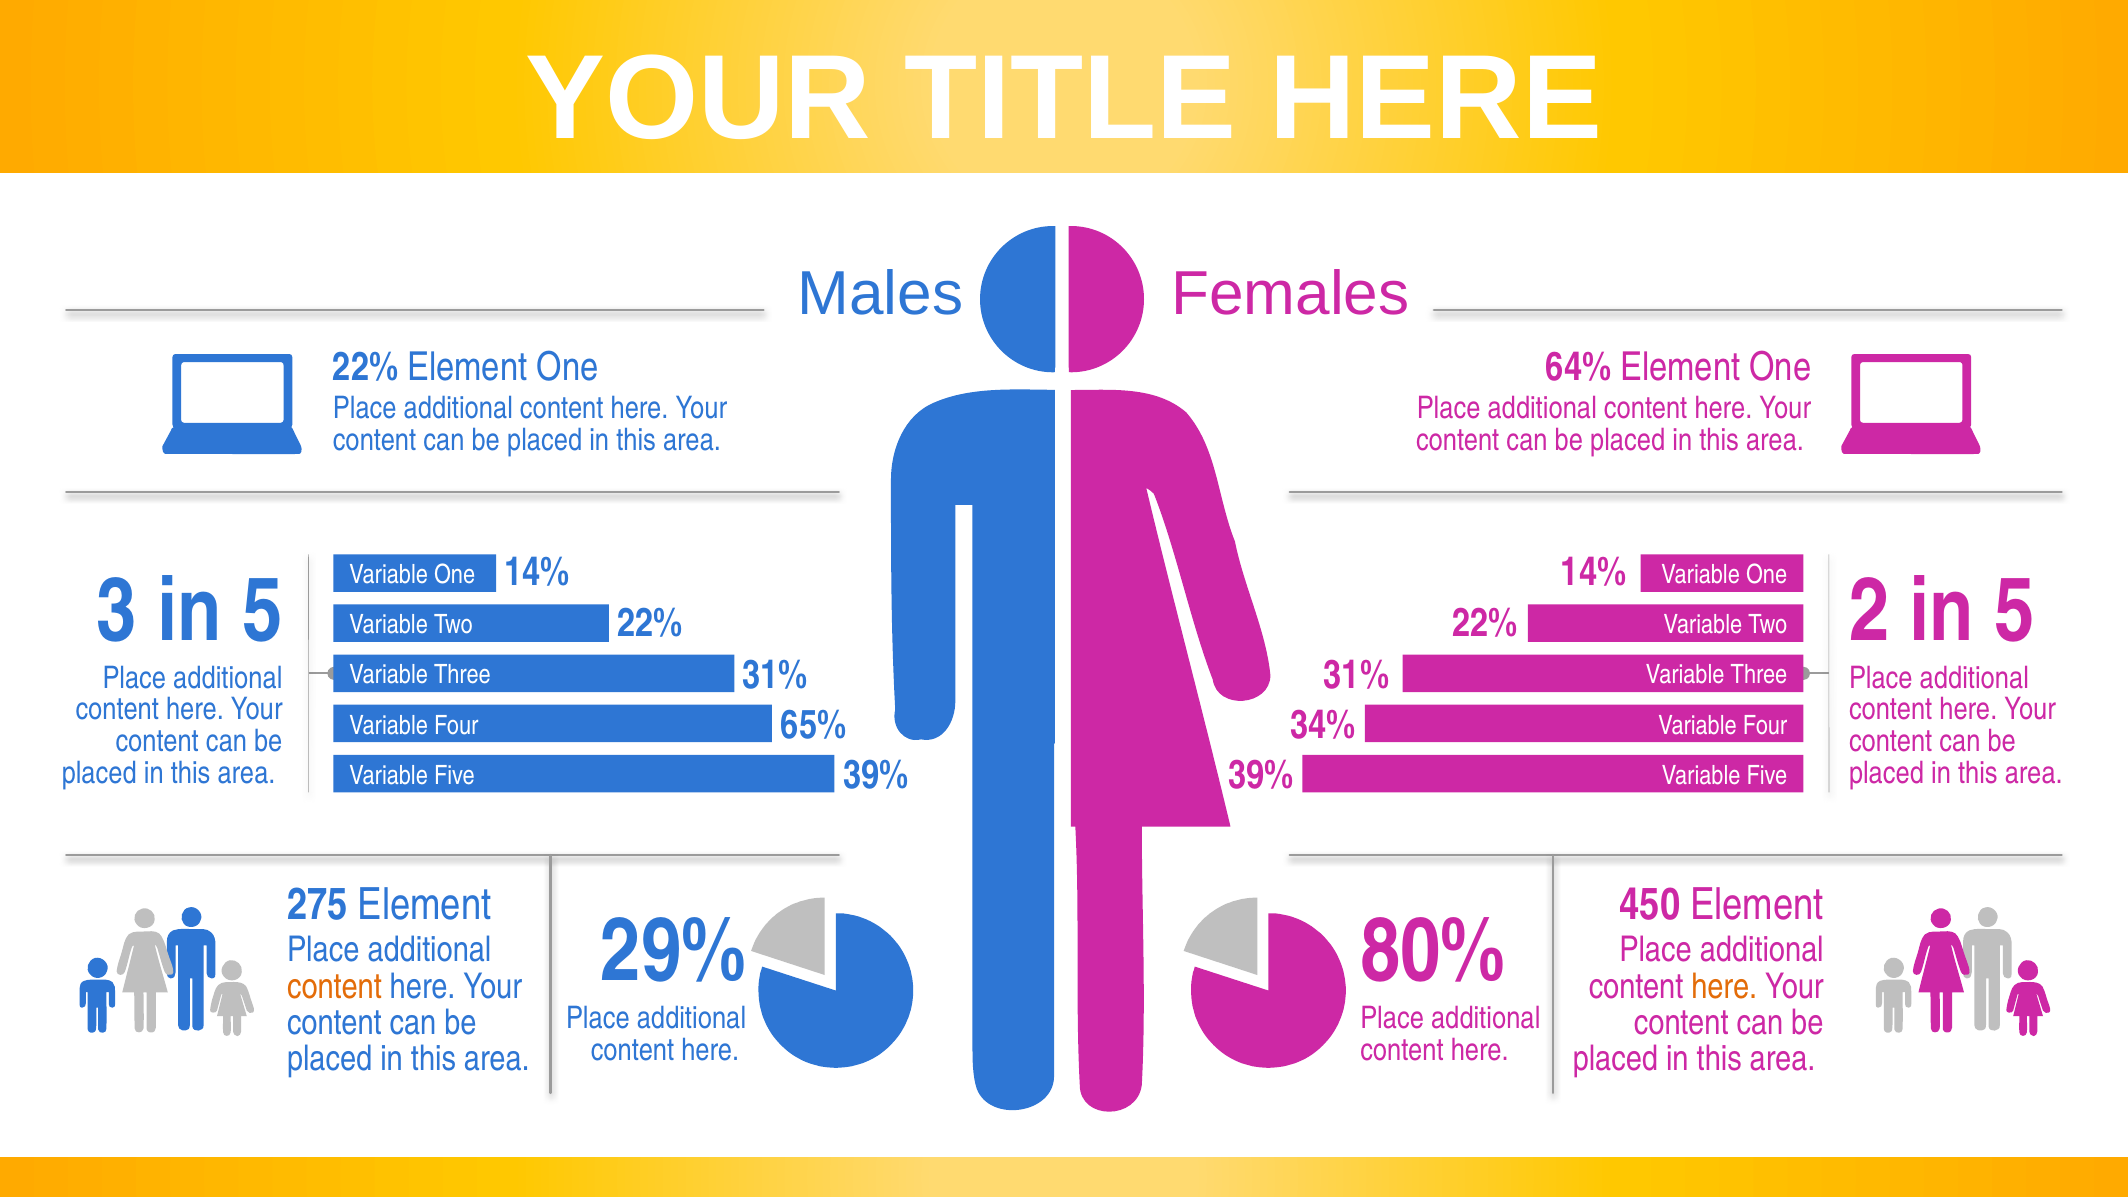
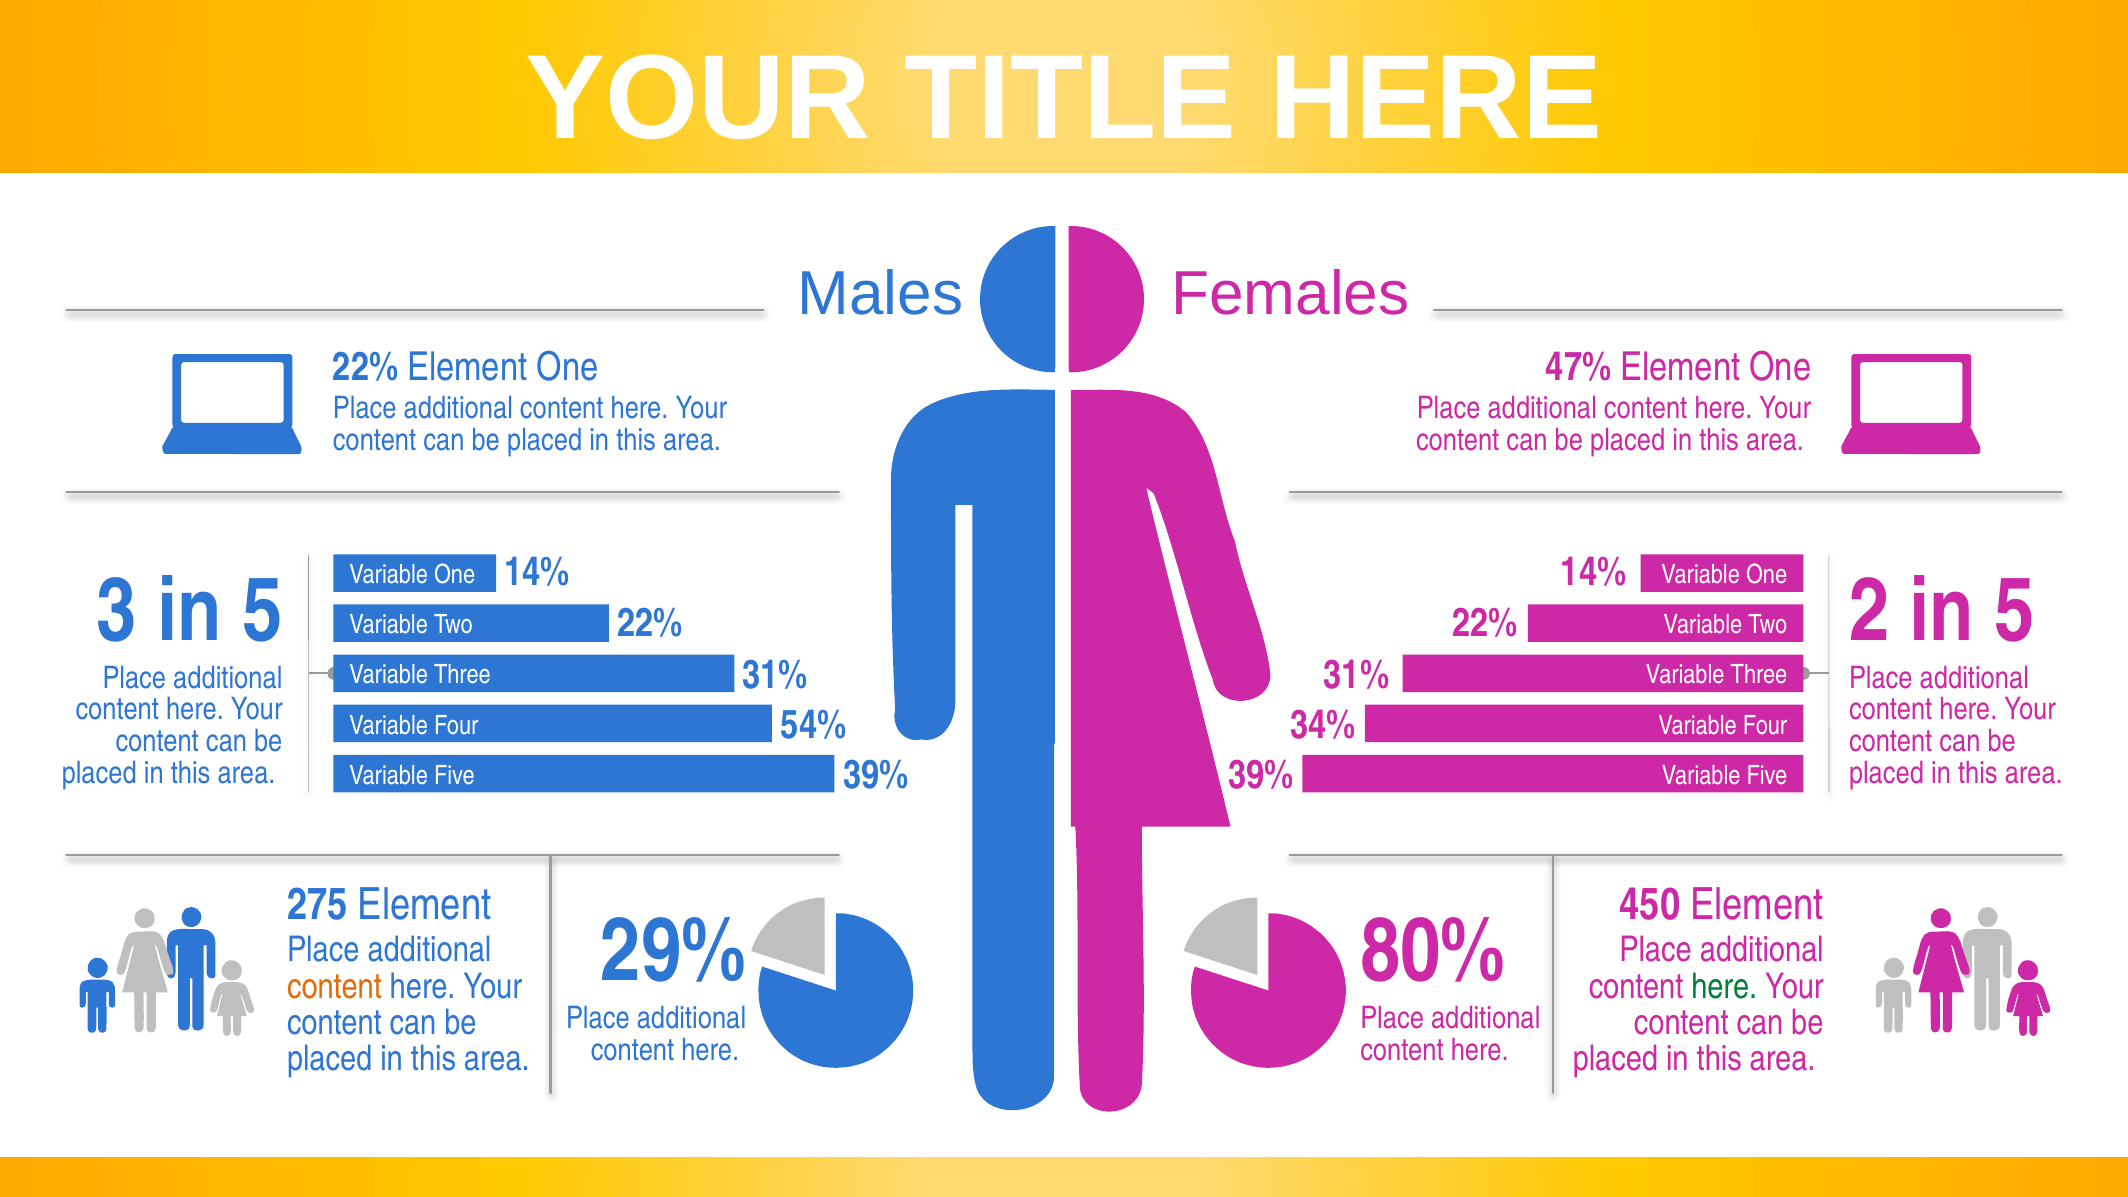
64%: 64% -> 47% (1579, 368)
65%: 65% -> 54% (814, 725)
here colour: orange -> green (1724, 987)
